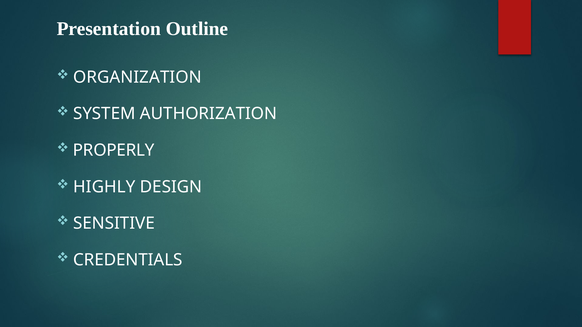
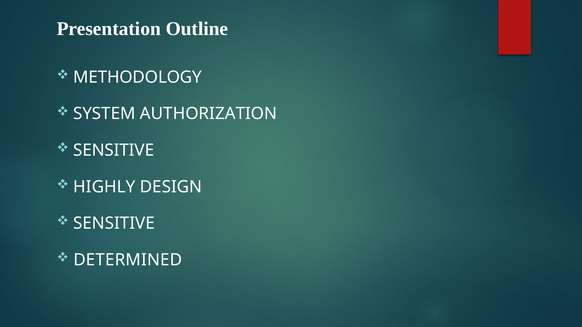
ORGANIZATION: ORGANIZATION -> METHODOLOGY (137, 77)
PROPERLY: PROPERLY -> SENSITIVE (114, 150)
CREDENTIALS: CREDENTIALS -> DETERMINED (128, 260)
